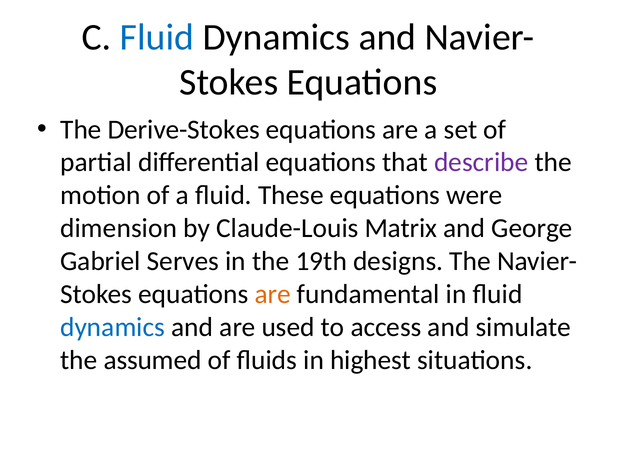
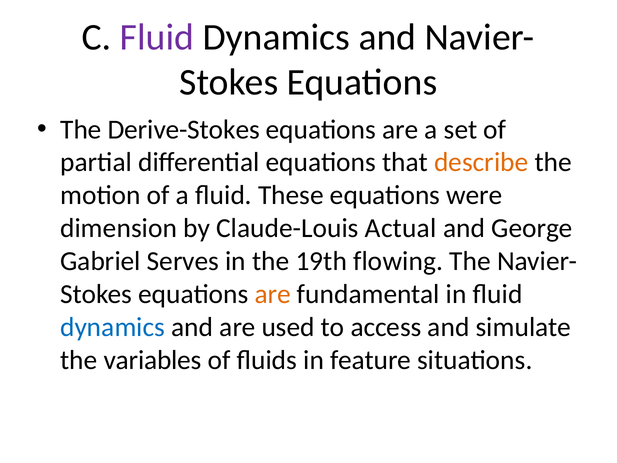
Fluid colour: blue -> purple (157, 37)
describe colour: purple -> orange (481, 162)
Matrix: Matrix -> Actual (401, 228)
designs: designs -> flowing (398, 261)
assumed: assumed -> variables (153, 360)
highest: highest -> feature (371, 360)
